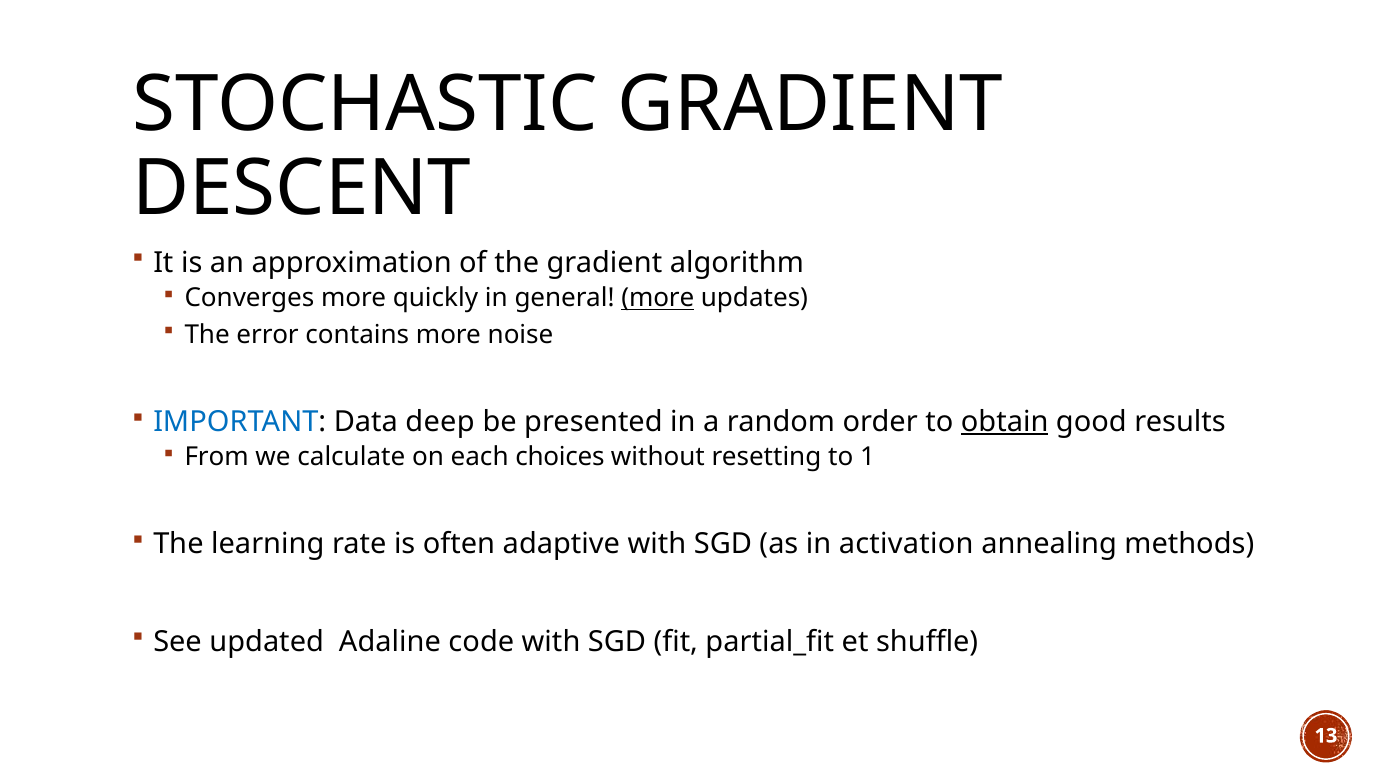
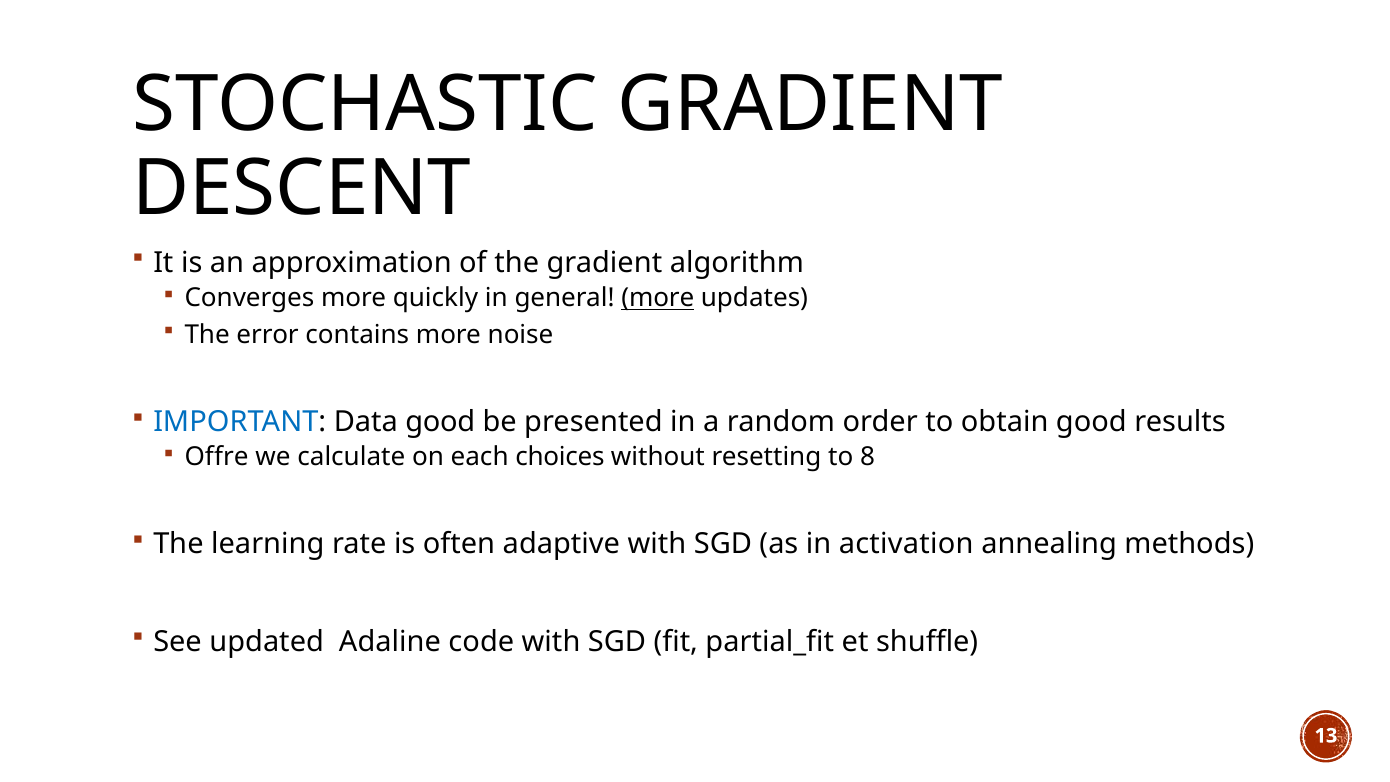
Data deep: deep -> good (440, 422)
obtain underline: present -> none (1005, 422)
From: From -> Offre (217, 457)
1: 1 -> 8 (868, 457)
